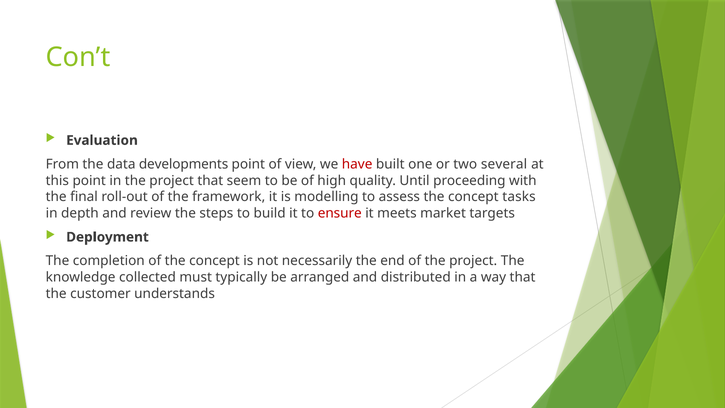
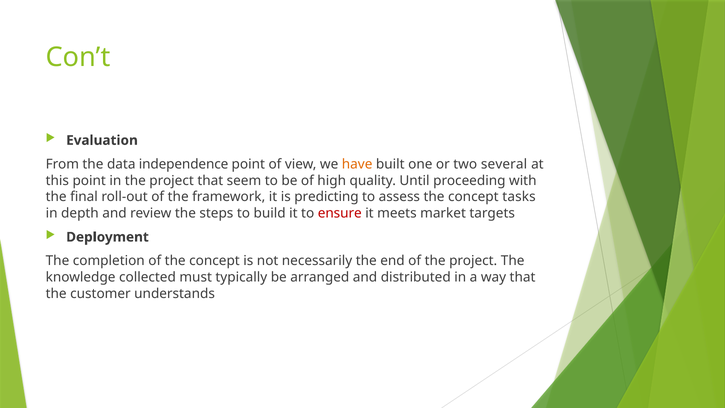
developments: developments -> independence (184, 164)
have colour: red -> orange (357, 164)
modelling: modelling -> predicting (326, 197)
